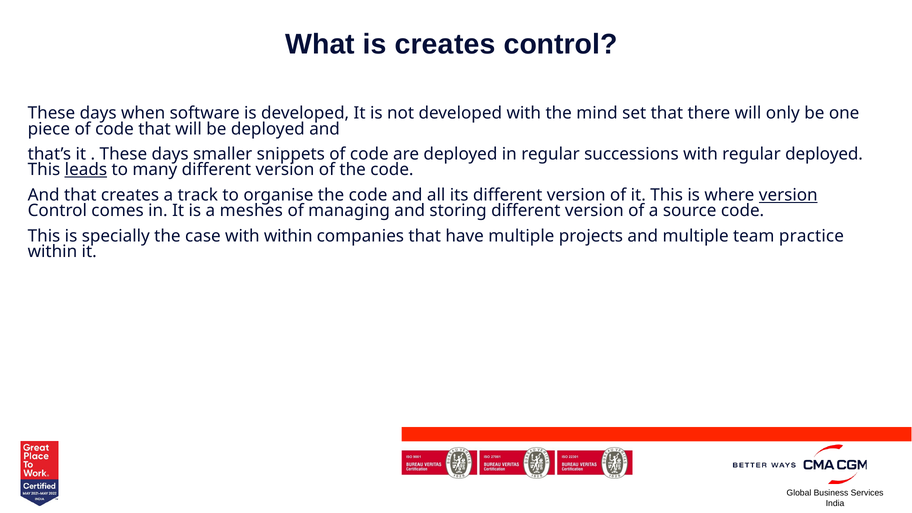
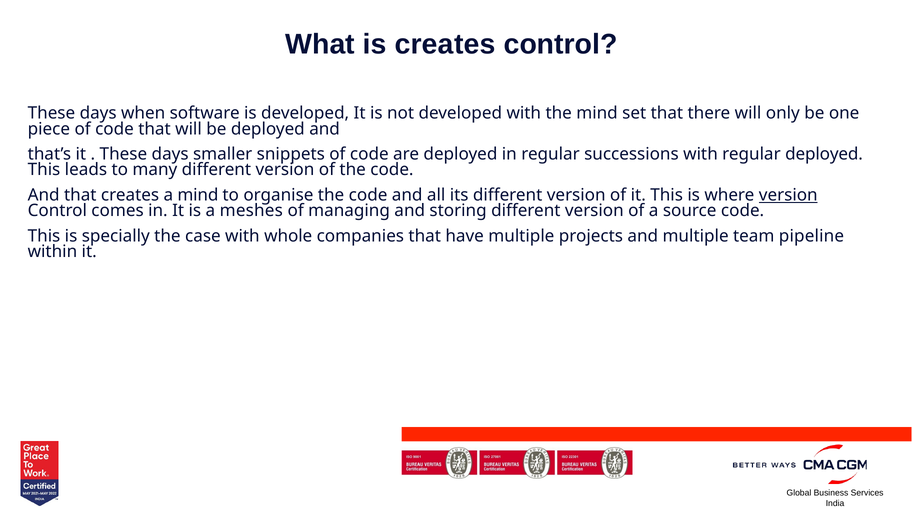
leads underline: present -> none (86, 170)
a track: track -> mind (198, 195)
with within: within -> whole (288, 236)
practice: practice -> pipeline (811, 236)
